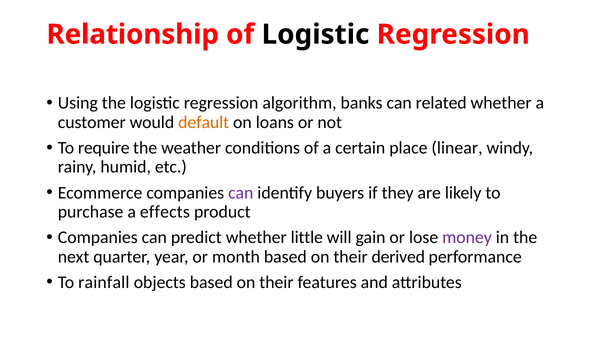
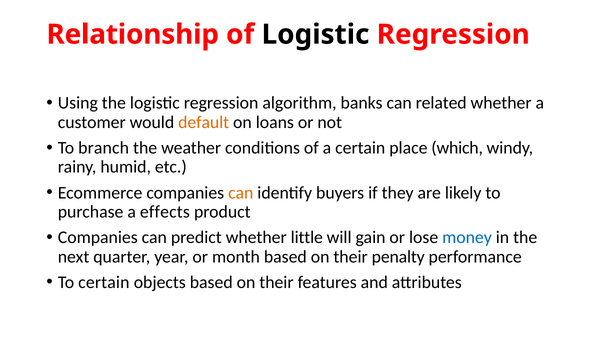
require: require -> branch (104, 148)
linear: linear -> which (457, 148)
can colour: purple -> orange (241, 192)
money colour: purple -> blue (467, 237)
derived: derived -> penalty (398, 256)
To rainfall: rainfall -> certain (104, 282)
